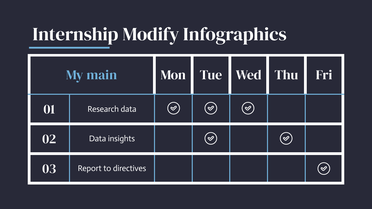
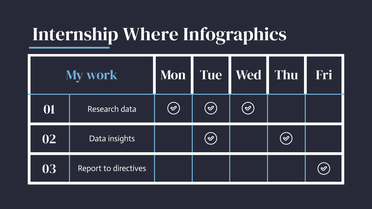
Modify: Modify -> Where (151, 34)
main: main -> work (102, 75)
